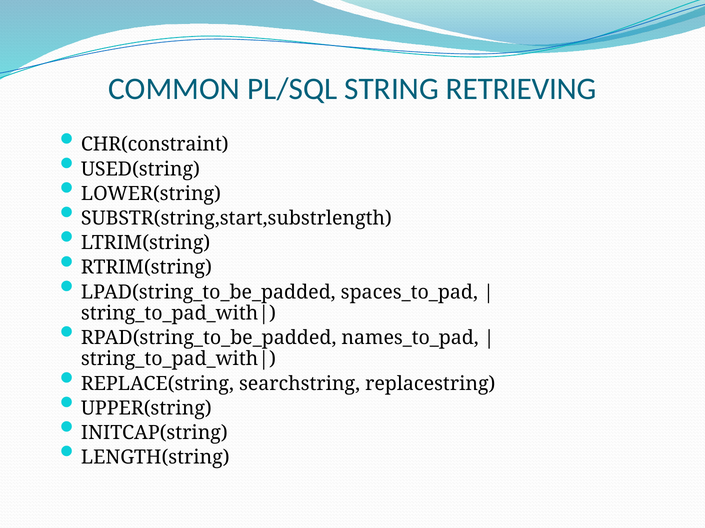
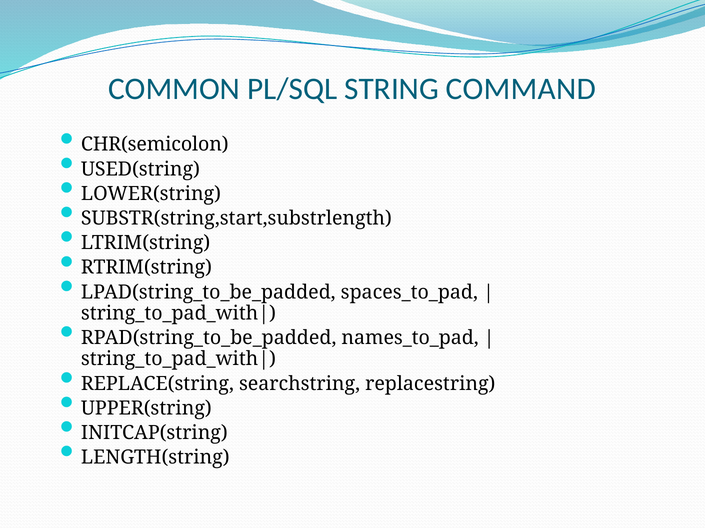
RETRIEVING: RETRIEVING -> COMMAND (521, 89)
CHR(constraint: CHR(constraint -> CHR(semicolon (155, 145)
